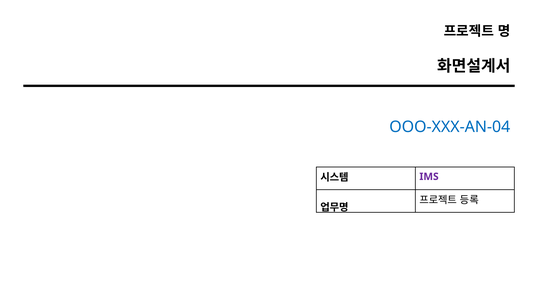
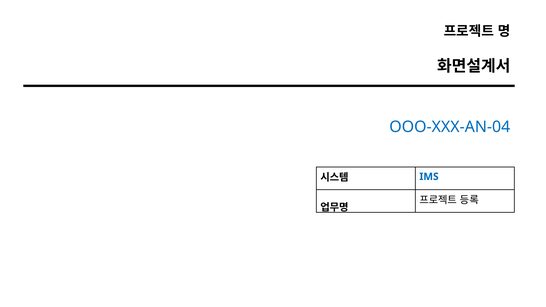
IMS colour: purple -> blue (429, 177)
